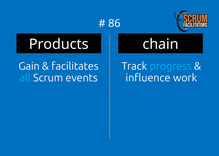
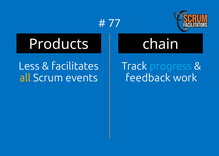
86: 86 -> 77 (114, 23)
Gain: Gain -> Less (29, 66)
all colour: light blue -> yellow (25, 78)
influence: influence -> feedback (148, 78)
